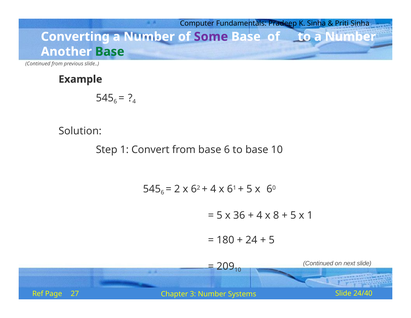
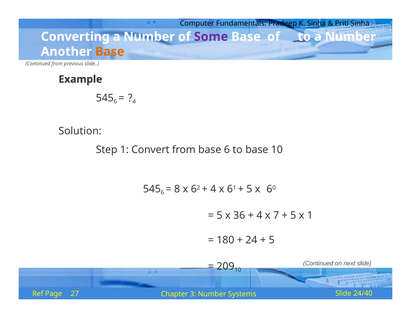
Base colour: green -> orange (110, 52)
2: 2 -> 8 (177, 189)
8: 8 -> 7 (276, 215)
